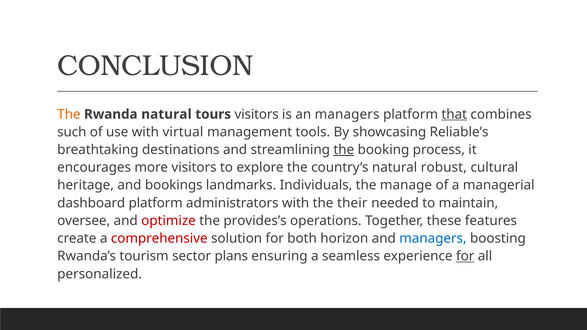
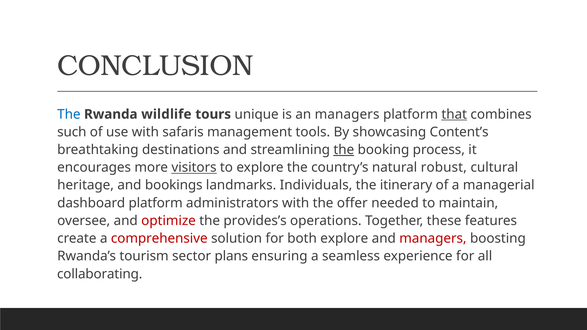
The colour: orange -> blue (69, 114)
Rwanda natural: natural -> wildlife (166, 114)
tours visitors: visitors -> unique (257, 114)
virtual: virtual -> safaris (183, 132)
Reliable’s: Reliable’s -> Content’s (459, 132)
visitors underline: none -> present (194, 168)
manage: manage -> itinerary (406, 185)
their: their -> offer (352, 203)
both horizon: horizon -> explore (344, 239)
managers colour: blue -> red (433, 239)
for underline: present -> none (465, 256)
personalized: personalized -> collaborating (100, 274)
